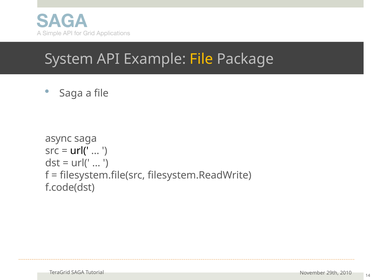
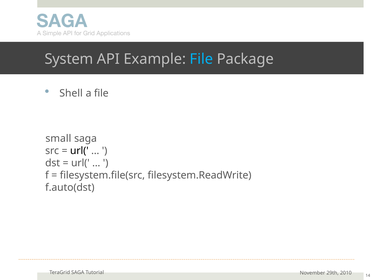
File colour: yellow -> light blue (201, 59)
Saga: Saga -> Shell (71, 93)
async: async -> small (58, 138)
f.code(dst: f.code(dst -> f.auto(dst (70, 187)
